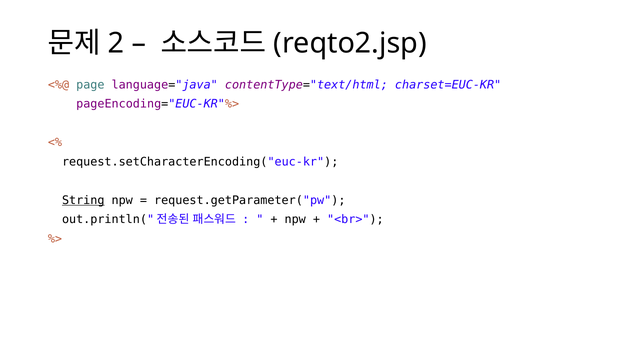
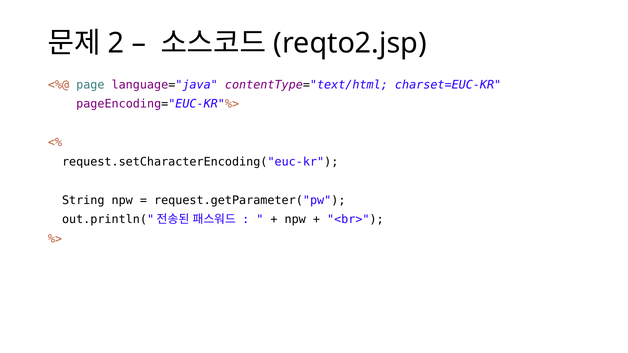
String underline: present -> none (83, 200)
